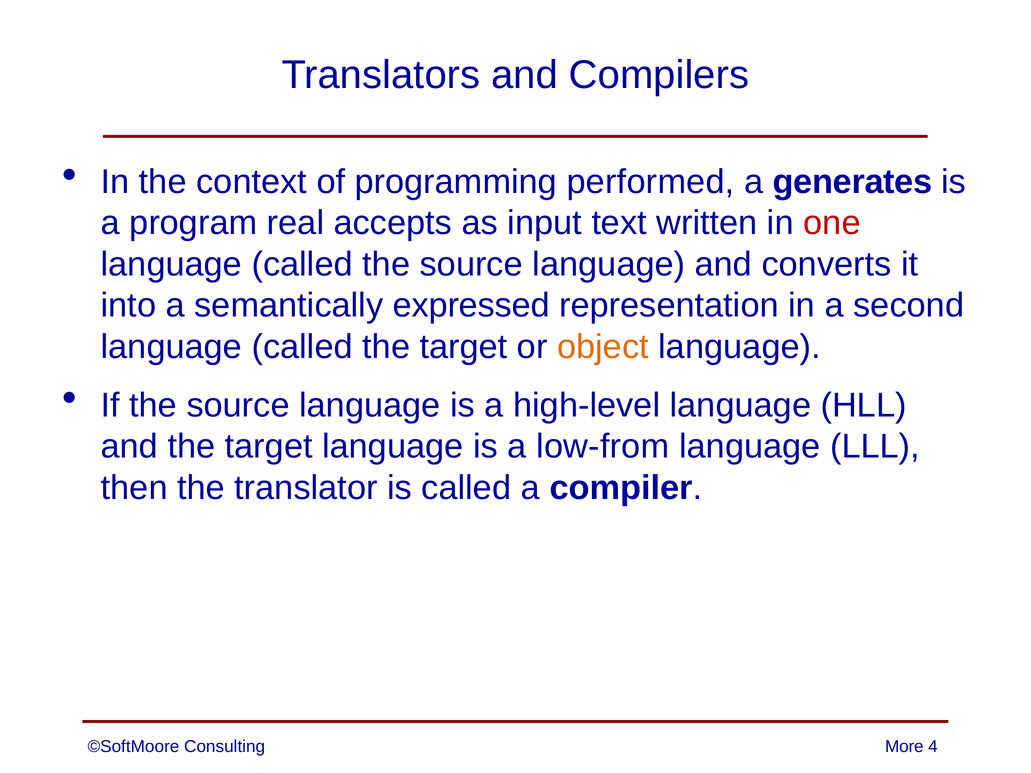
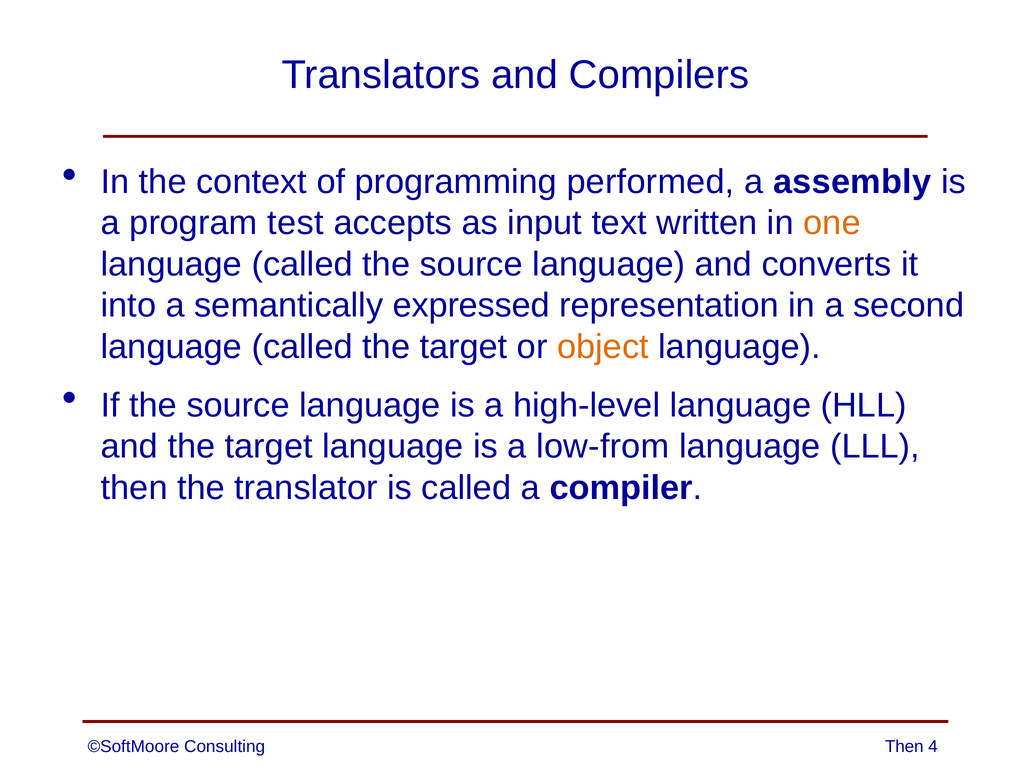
generates: generates -> assembly (852, 182)
real: real -> test (295, 223)
one colour: red -> orange (832, 223)
Consulting More: More -> Then (904, 747)
